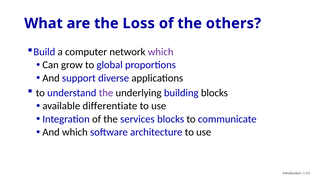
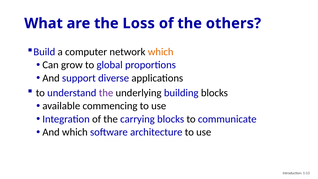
which colour: purple -> orange (161, 52)
differentiate: differentiate -> commencing (110, 106)
services: services -> carrying (137, 119)
